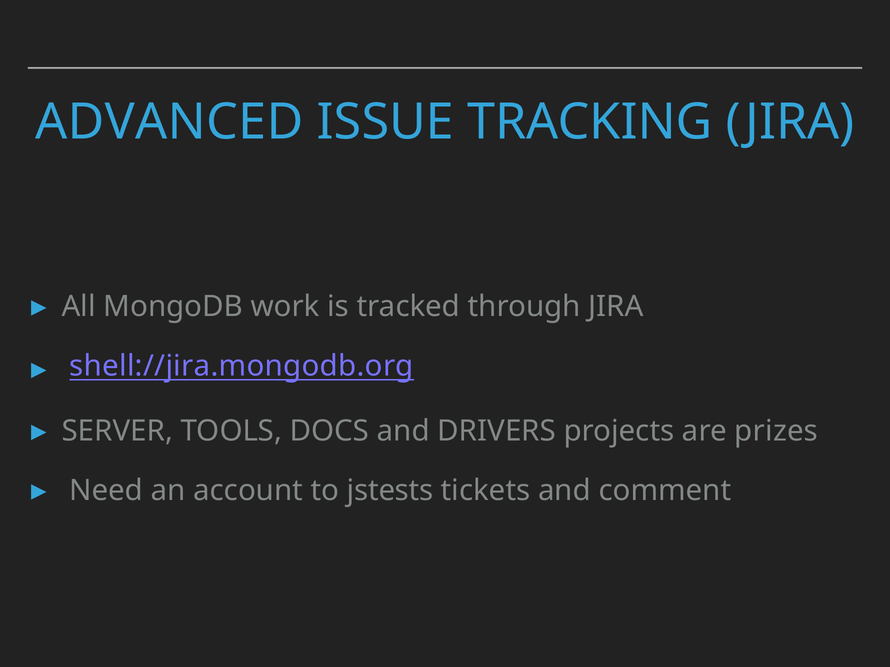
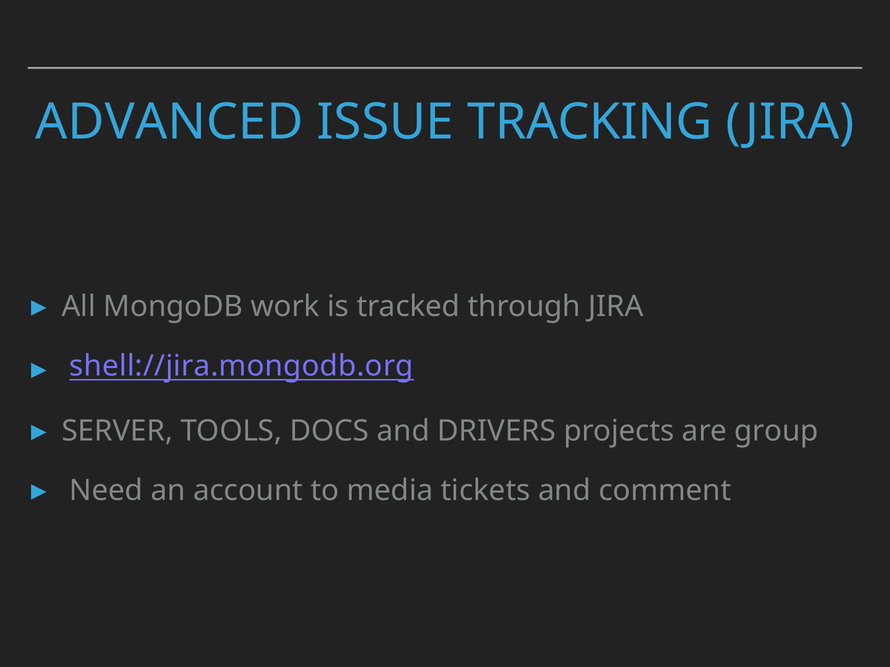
prizes: prizes -> group (776, 431)
jstests: jstests -> media (390, 491)
